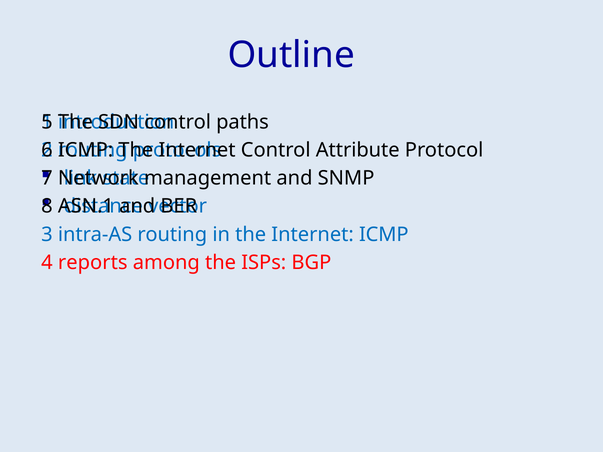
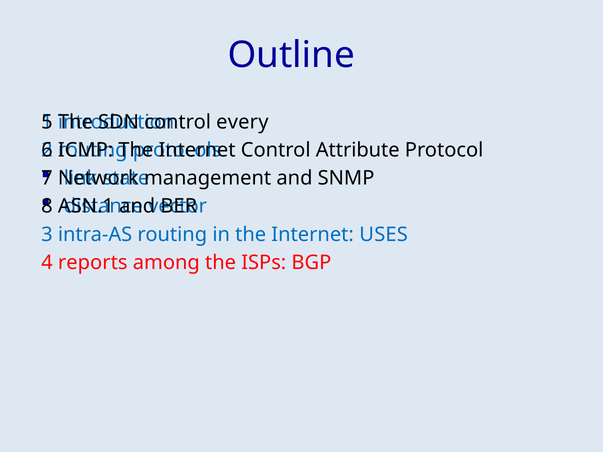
paths: paths -> every (242, 122)
Internet ICMP: ICMP -> USES (384, 235)
